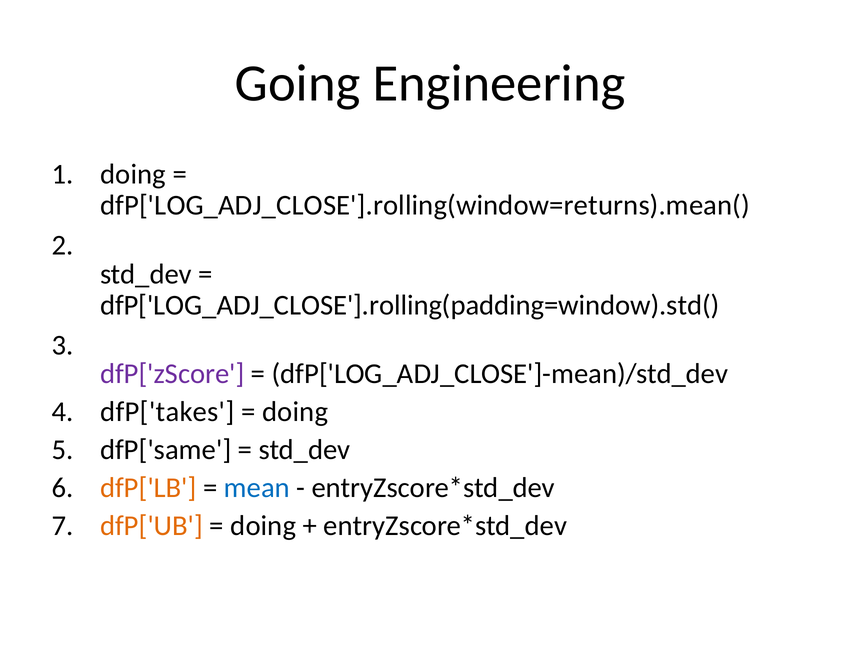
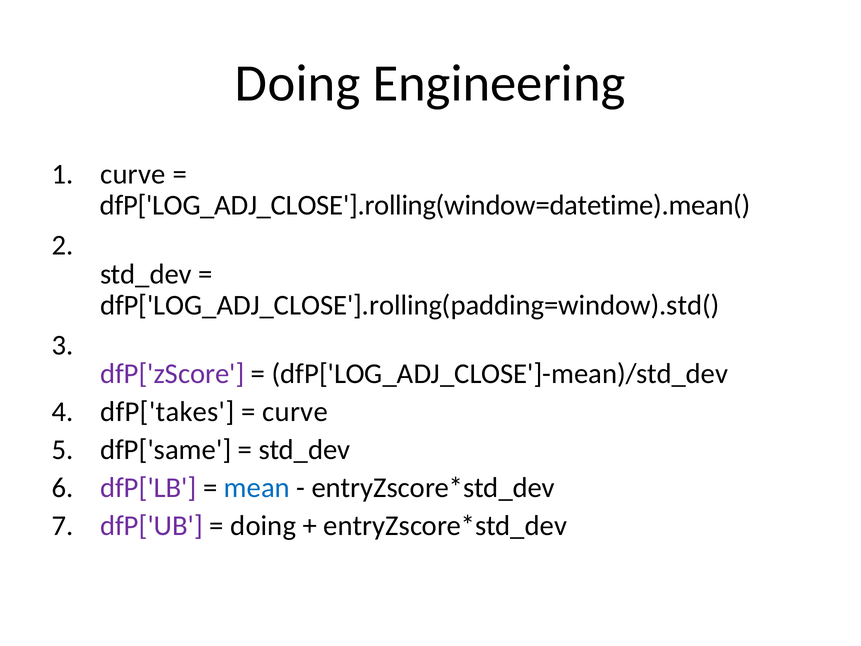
Going: Going -> Doing (298, 83)
doing: doing -> curve (133, 174)
dfP['LOG_ADJ_CLOSE'].rolling(window=returns).mean(: dfP['LOG_ADJ_CLOSE'].rolling(window=returns).mean( -> dfP['LOG_ADJ_CLOSE'].rolling(window=datetime).mean( (425, 205)
doing: doing -> curve (295, 412)
dfP['LB colour: orange -> purple (148, 487)
dfP['UB colour: orange -> purple (152, 525)
